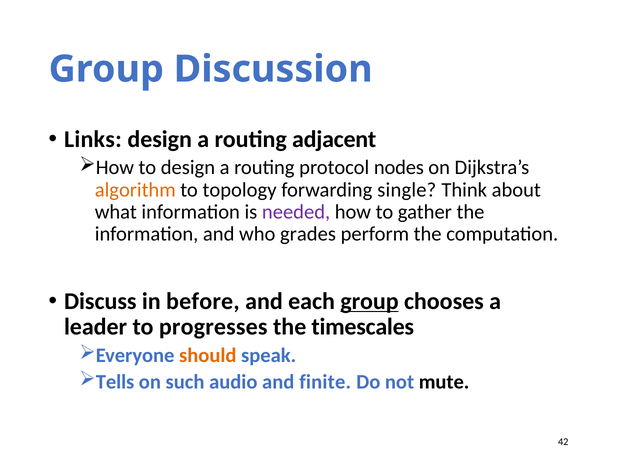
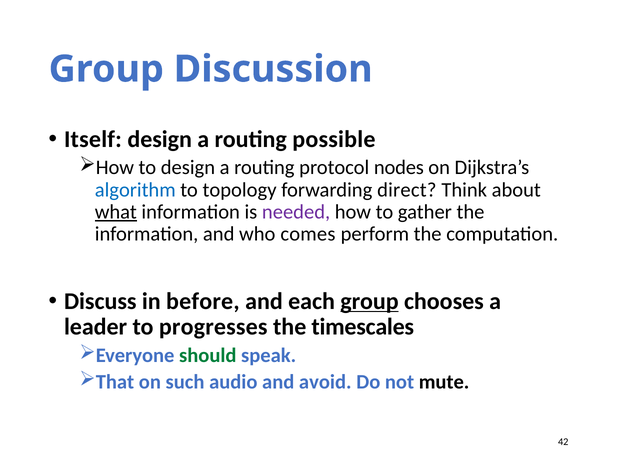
Links: Links -> Itself (93, 139)
adjacent: adjacent -> possible (334, 139)
algorithm colour: orange -> blue (135, 190)
single: single -> direct (407, 190)
what underline: none -> present (116, 212)
grades: grades -> comes (308, 234)
should colour: orange -> green (208, 355)
Tells: Tells -> That (115, 382)
finite: finite -> avoid (325, 382)
